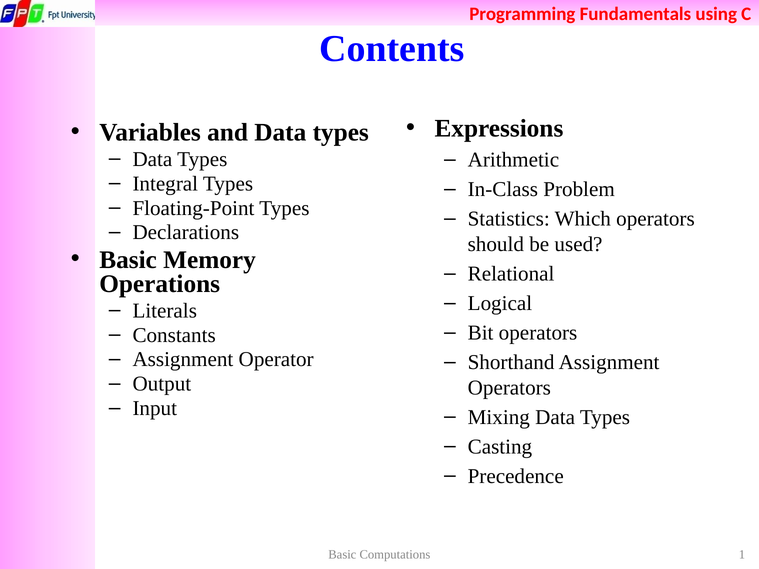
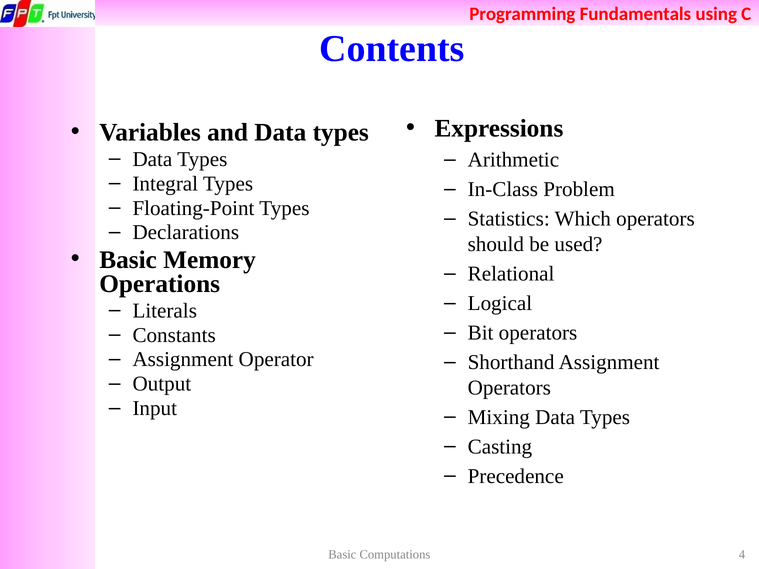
1: 1 -> 4 (742, 555)
